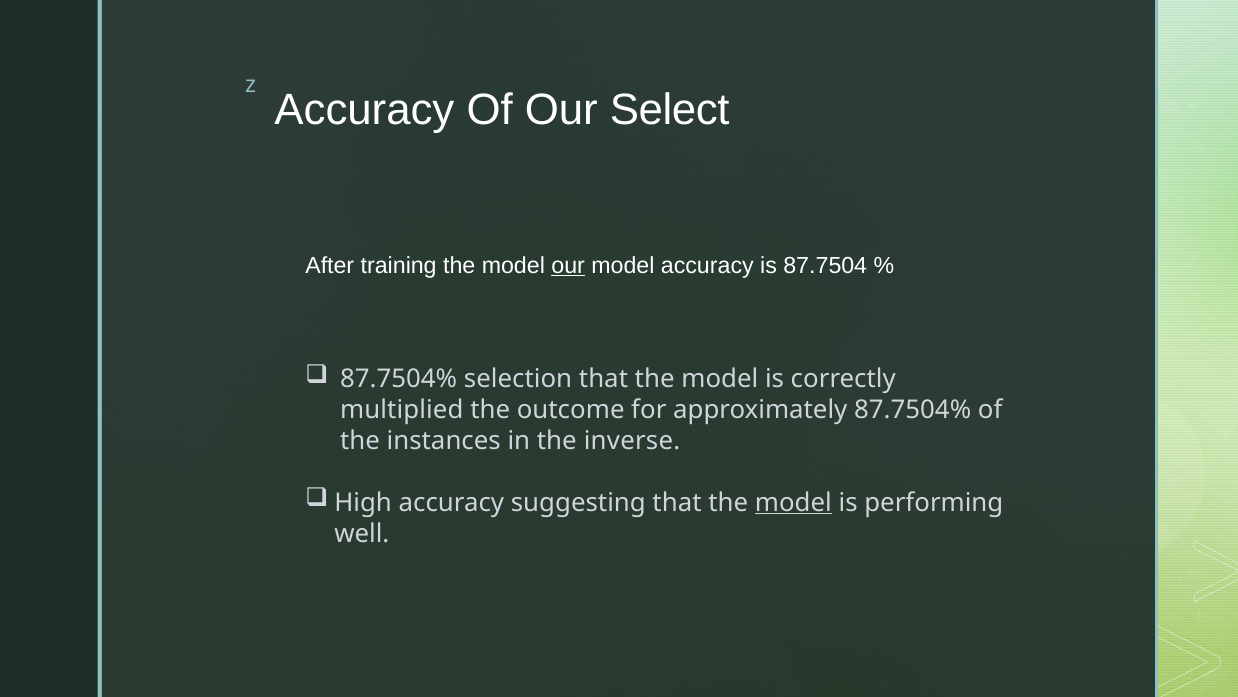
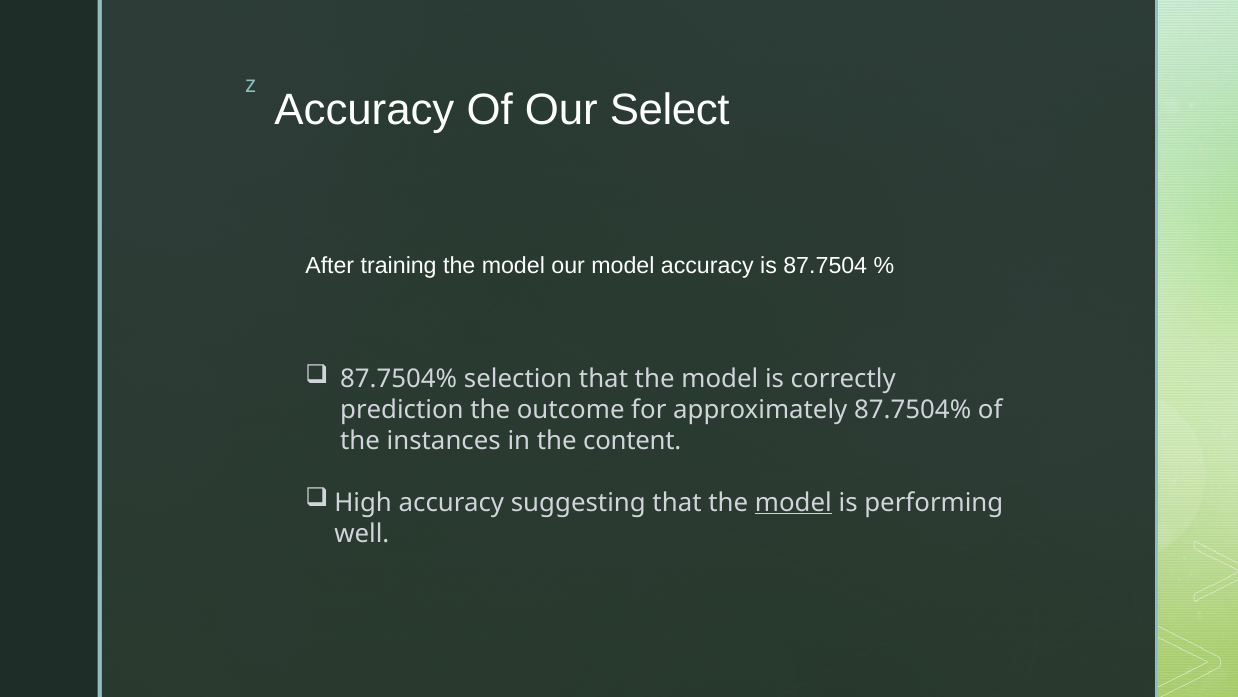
our underline: present -> none (568, 265)
multiplied: multiplied -> prediction (402, 409)
inverse: inverse -> content (632, 440)
